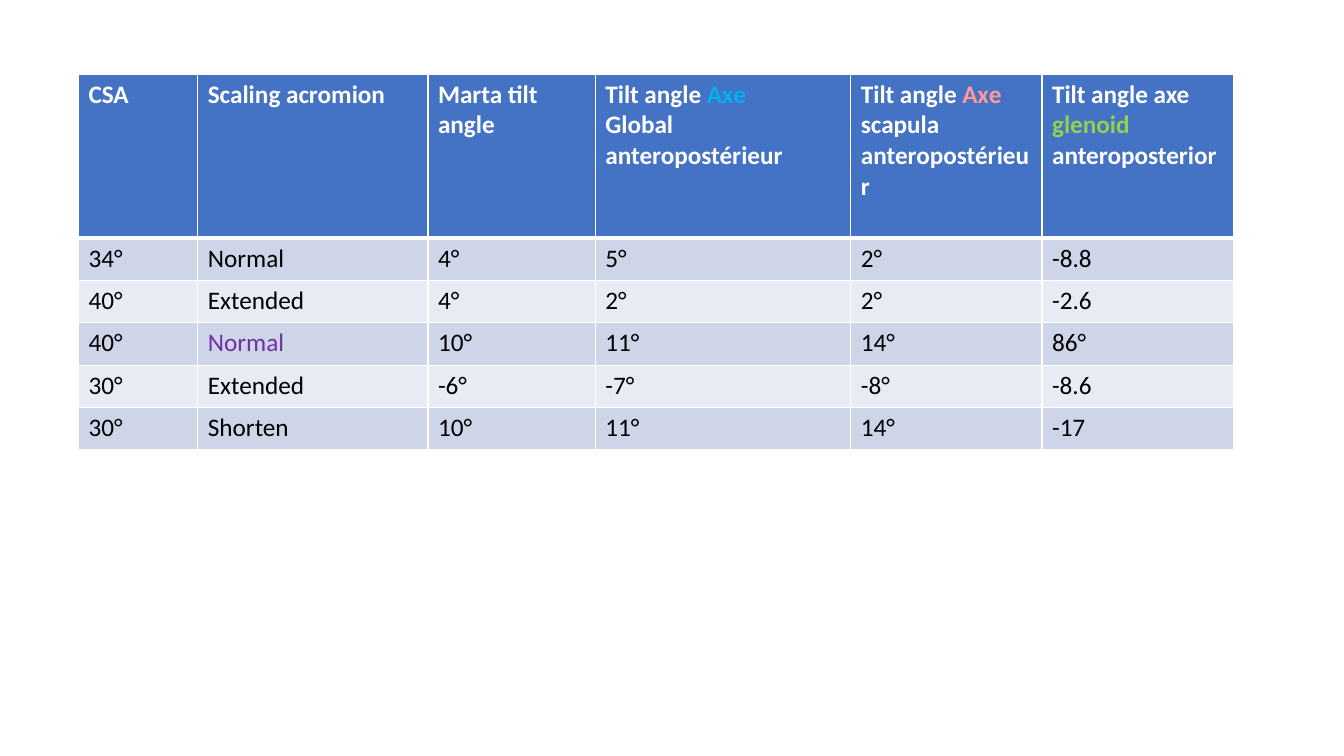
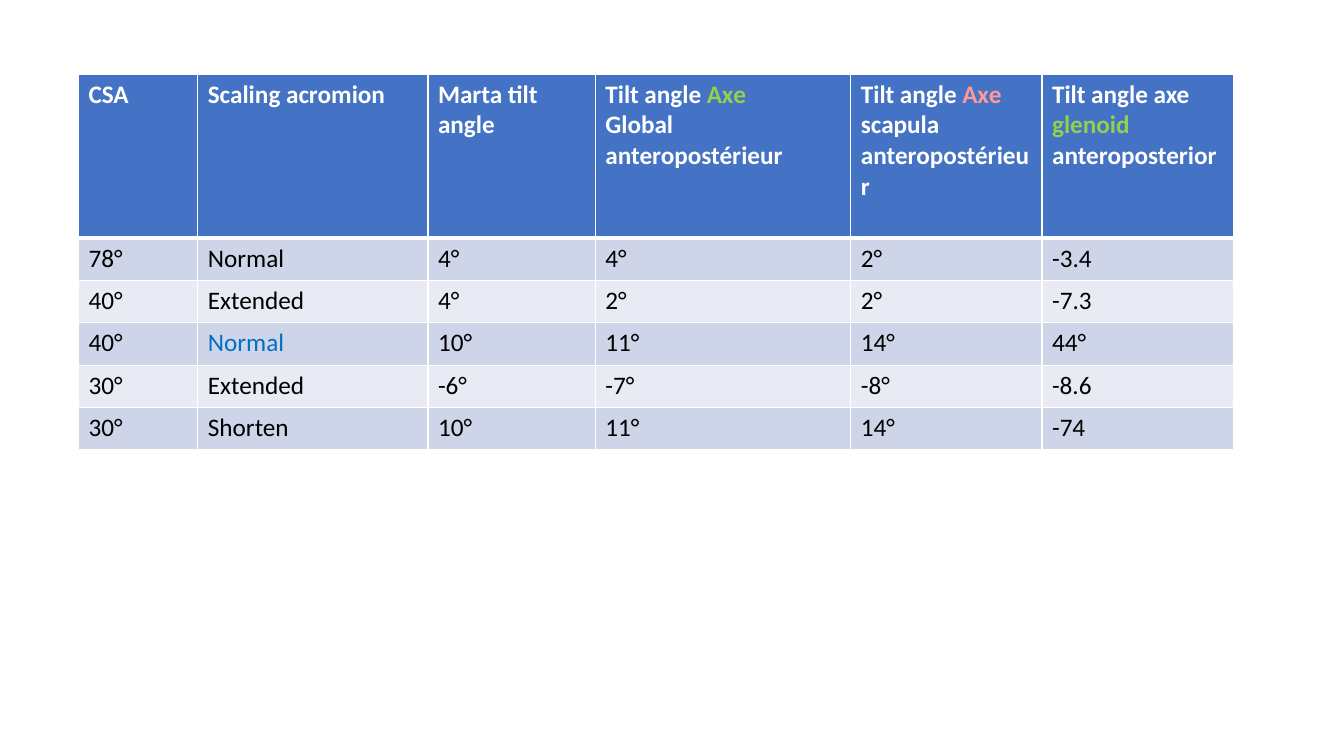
Axe colour: light blue -> light green (726, 95)
34°: 34° -> 78° (106, 259)
4° 5°: 5° -> 4° (616, 259)
-8.8: -8.8 -> -3.4 (1072, 259)
-2.6: -2.6 -> -7.3 (1072, 301)
Normal colour: purple -> blue (246, 344)
86°: 86° -> 44° (1069, 344)
-17: -17 -> -74 (1069, 428)
